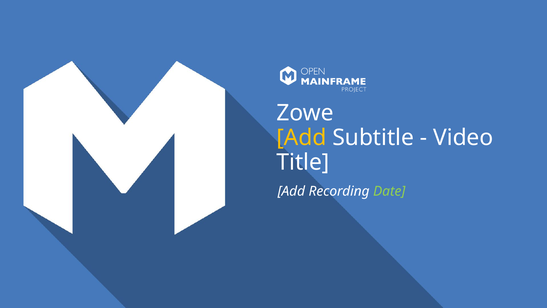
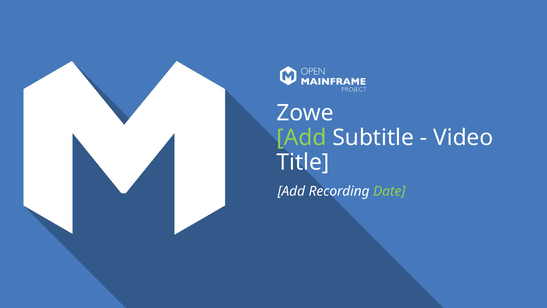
Add colour: yellow -> light green (302, 138)
